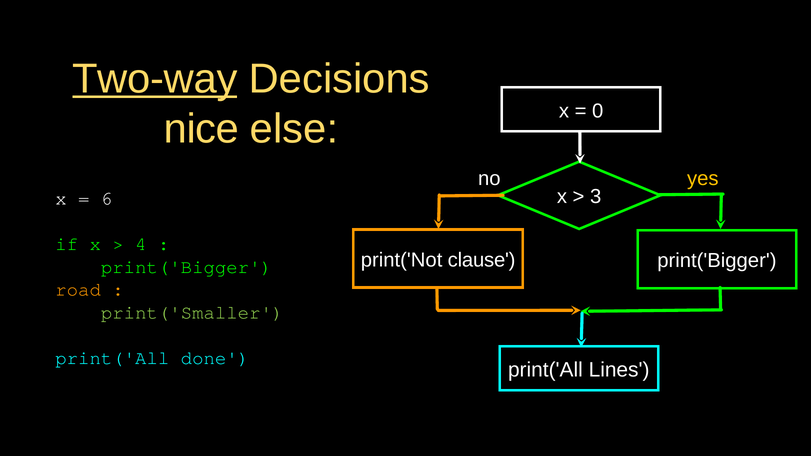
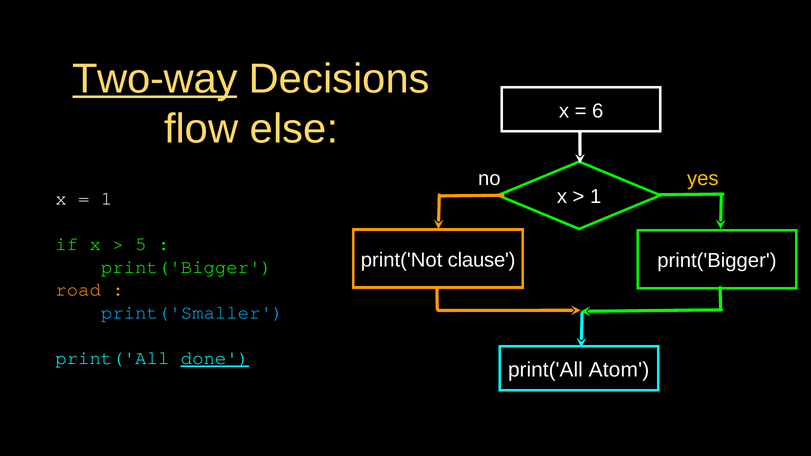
0: 0 -> 6 (598, 111)
nice: nice -> flow (201, 129)
3: 3 -> 1 (596, 197)
6: 6 -> 1 (107, 199)
4: 4 -> 5 (141, 244)
print('Smaller colour: light green -> light blue (192, 313)
done underline: none -> present (215, 358)
Lines: Lines -> Atom (619, 370)
